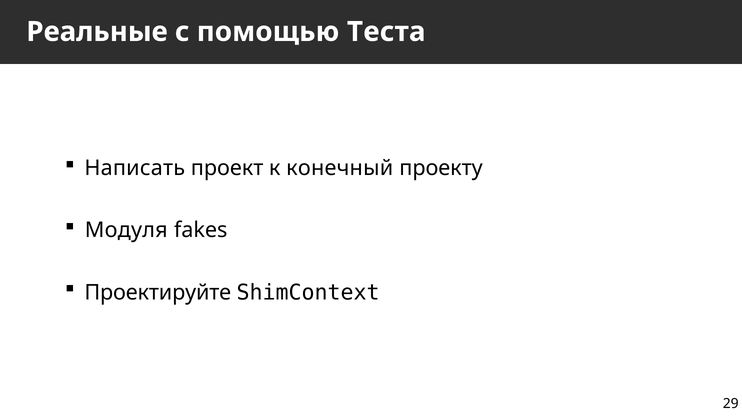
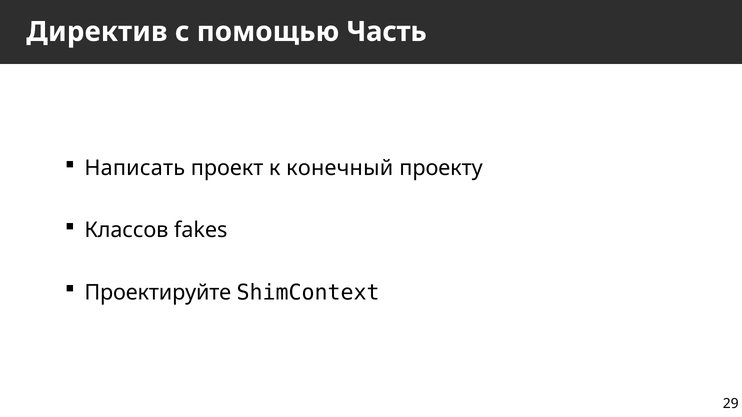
Реальные: Реальные -> Директив (97, 32)
Теста: Теста -> Часть (387, 32)
Модуля: Модуля -> Классов (126, 230)
